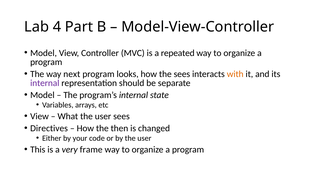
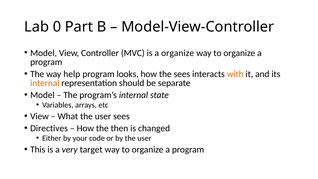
4: 4 -> 0 (57, 27)
a repeated: repeated -> organize (178, 53)
next: next -> help (72, 74)
internal colour: purple -> orange (45, 83)
frame: frame -> target (91, 149)
